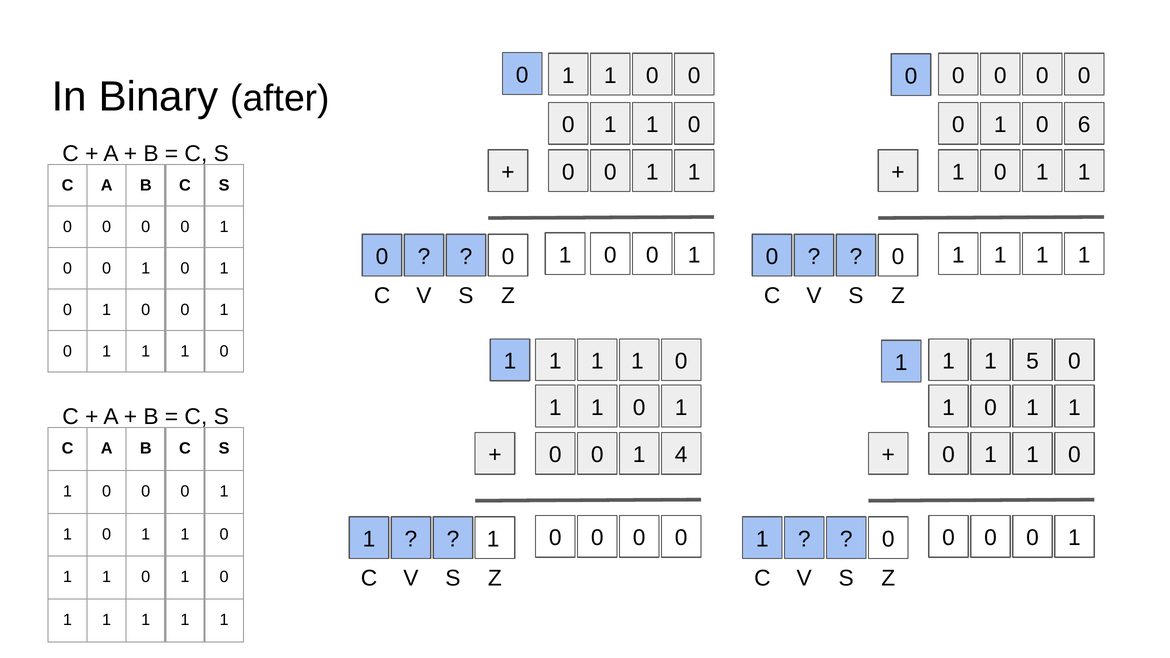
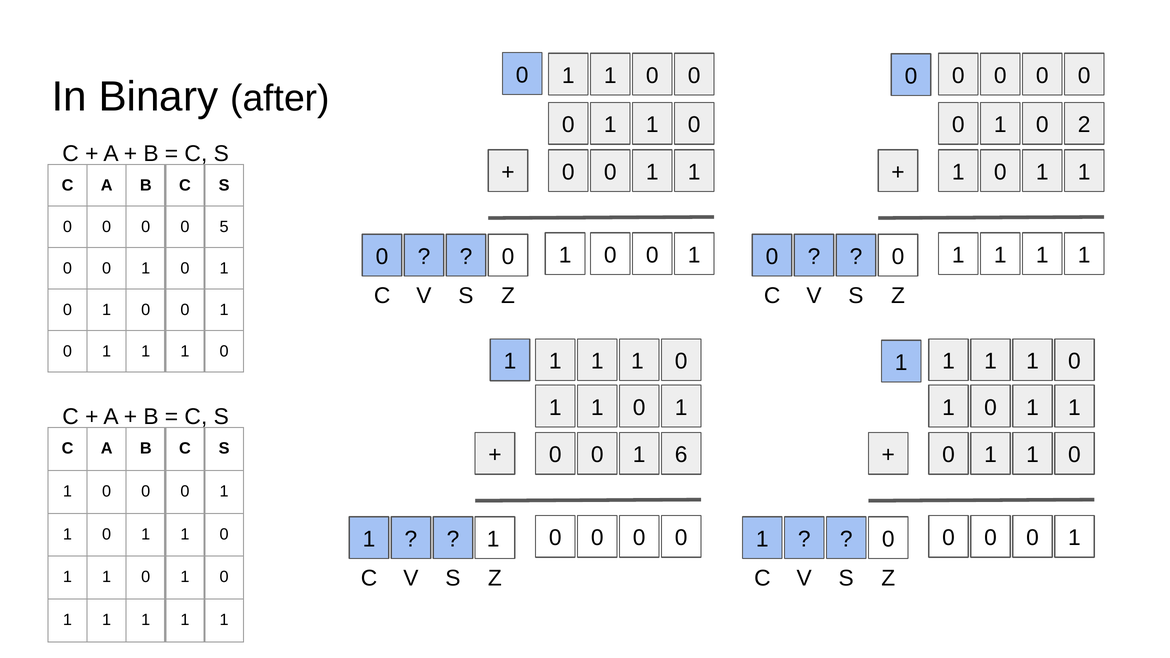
6: 6 -> 2 (1084, 125)
1: 1 -> 5 (224, 227)
5: 5 -> 1 (1032, 361)
4: 4 -> 6 (681, 455)
